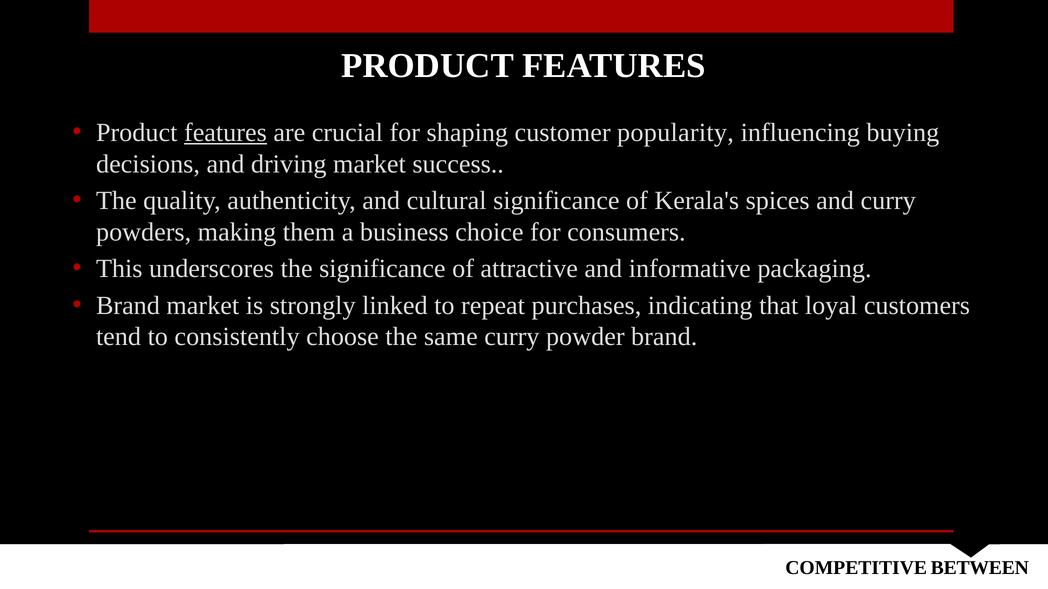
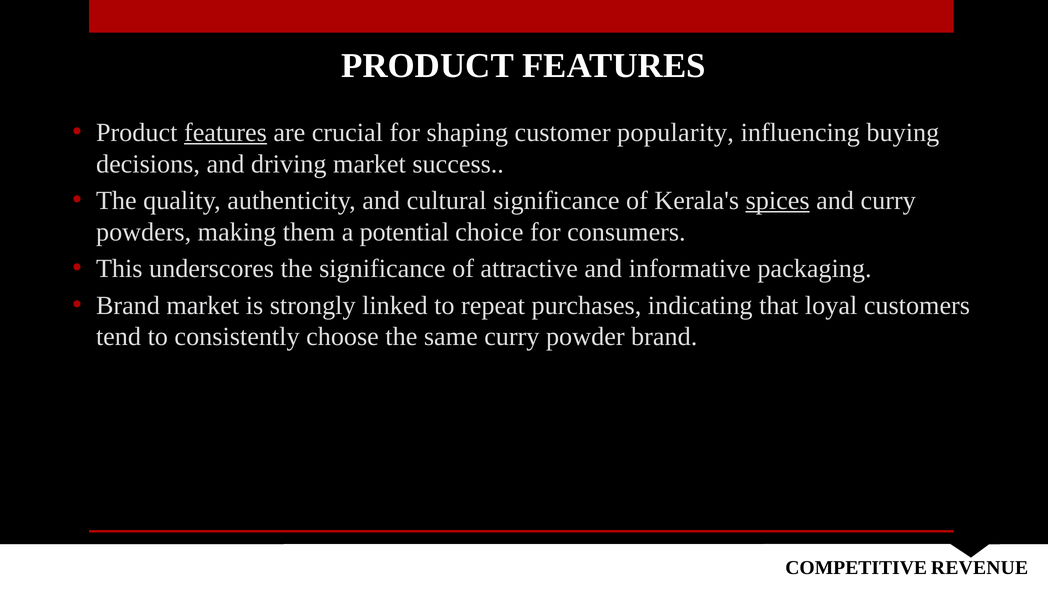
spices underline: none -> present (778, 201)
business: business -> potential (404, 232)
BETWEEN: BETWEEN -> REVENUE (980, 568)
